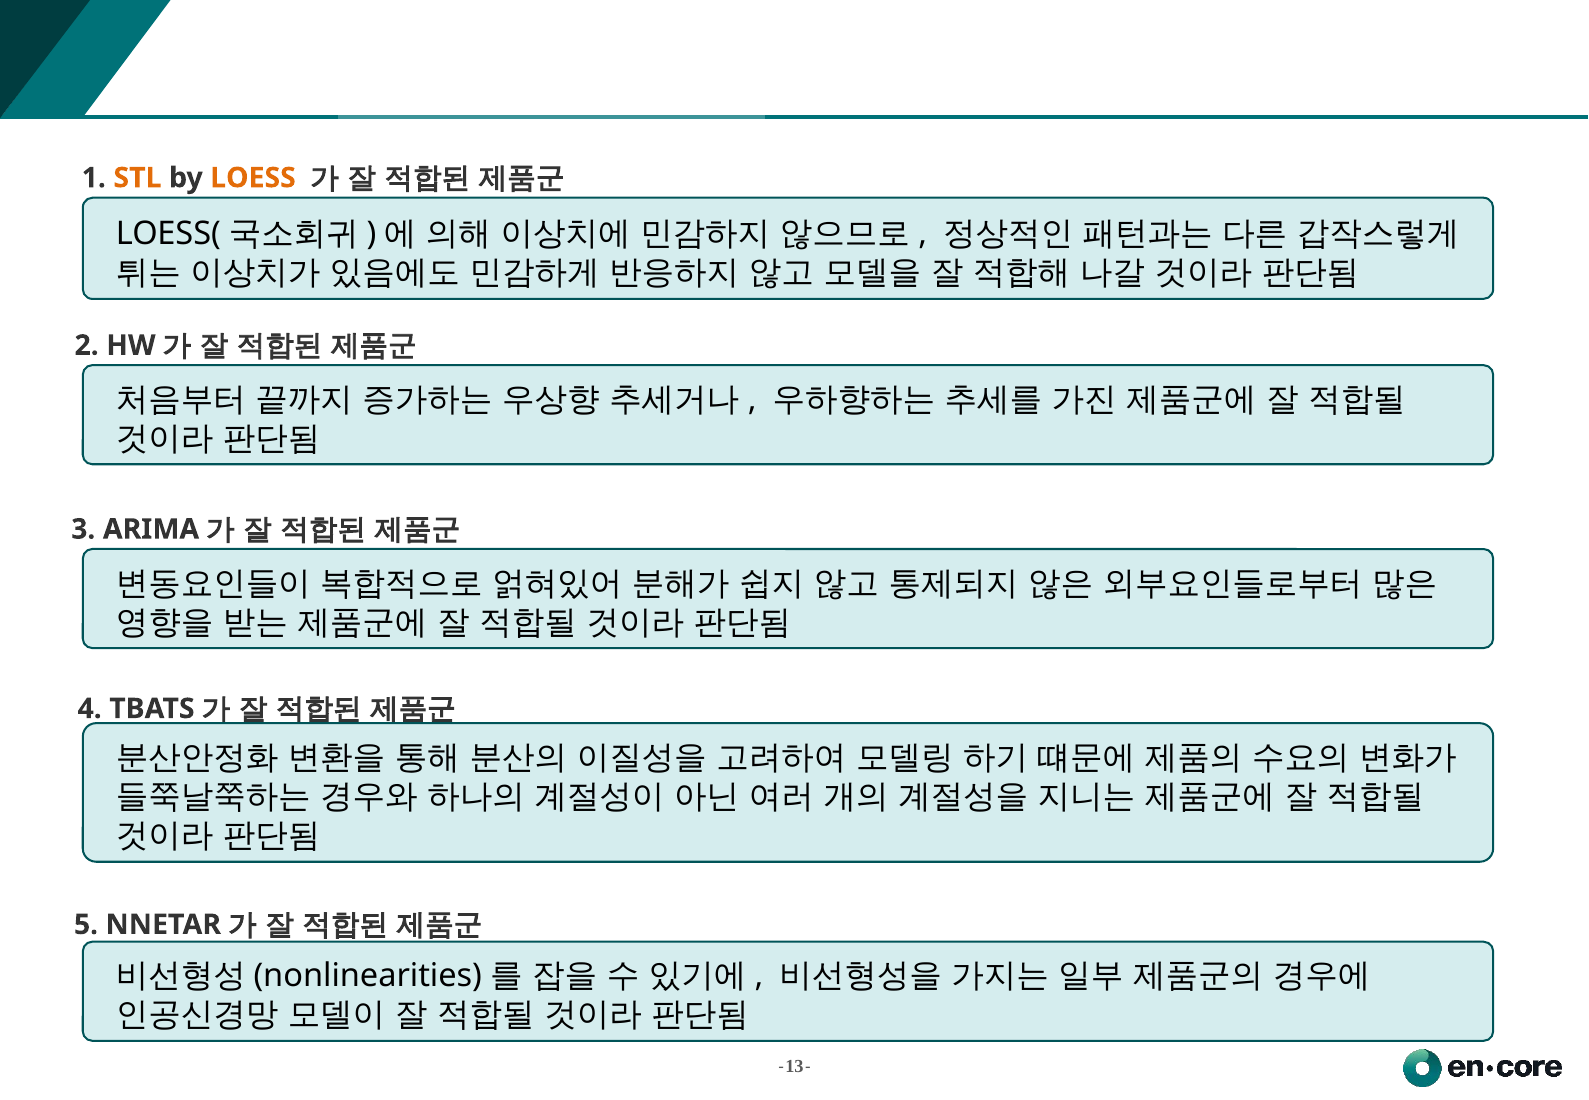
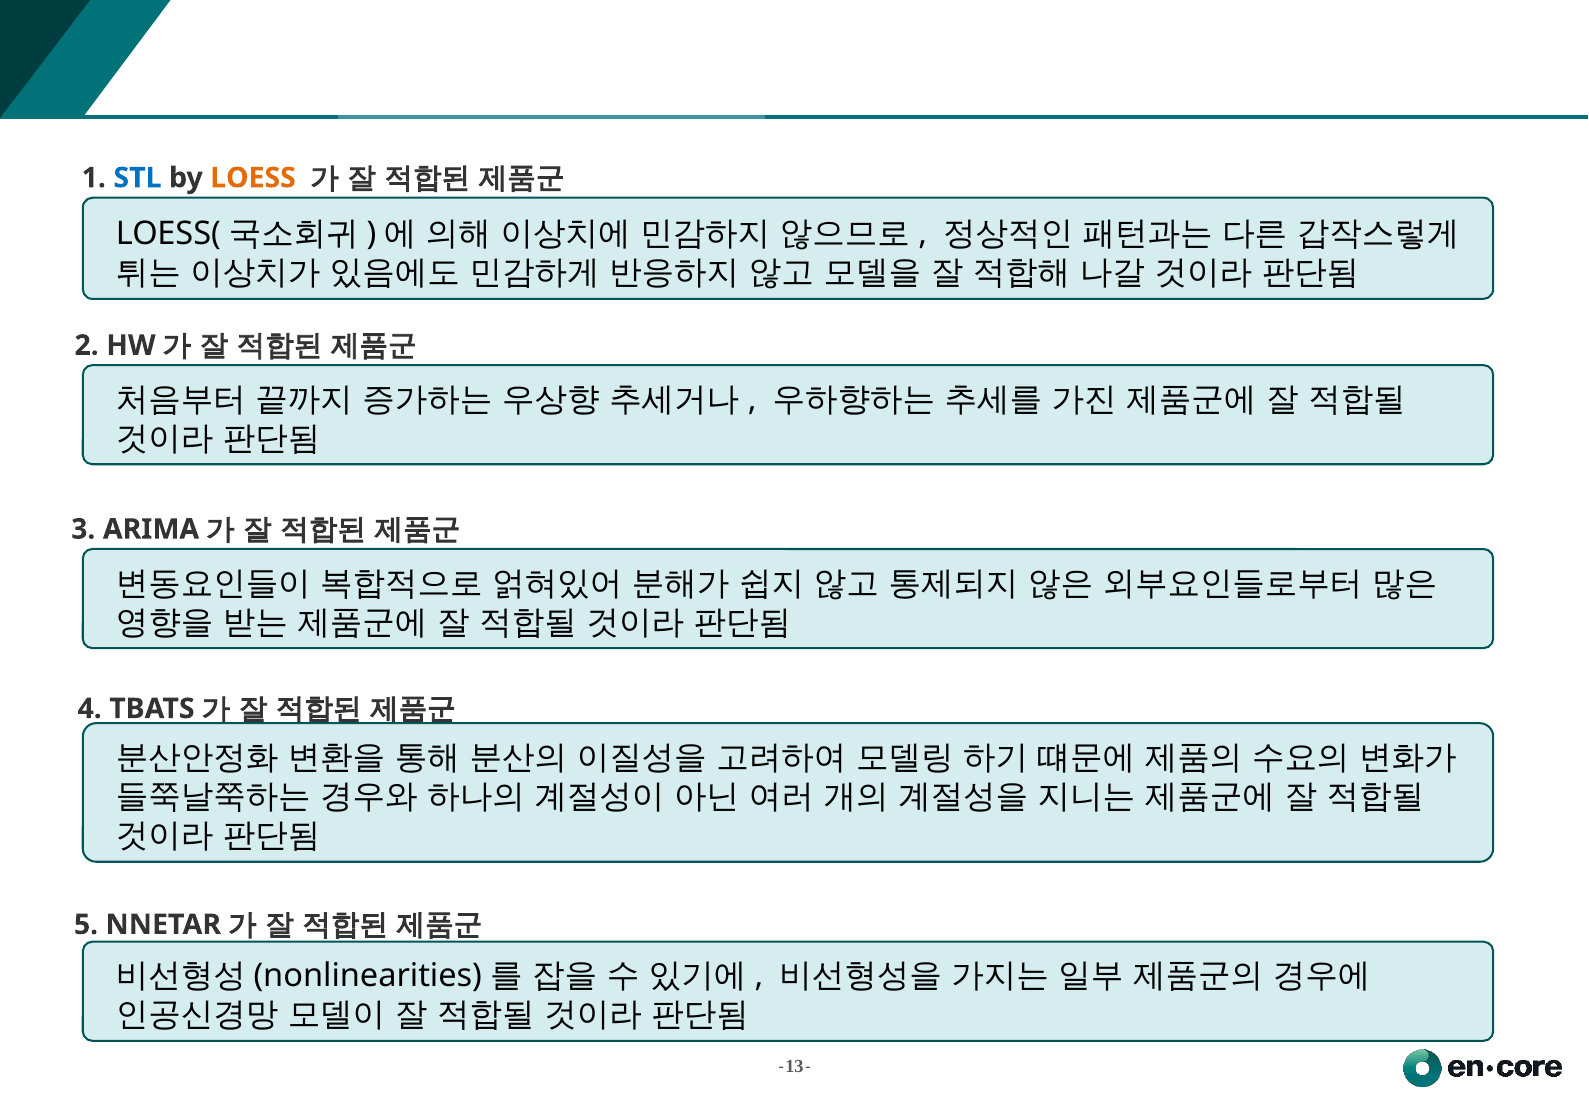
STL colour: orange -> blue (137, 178)
